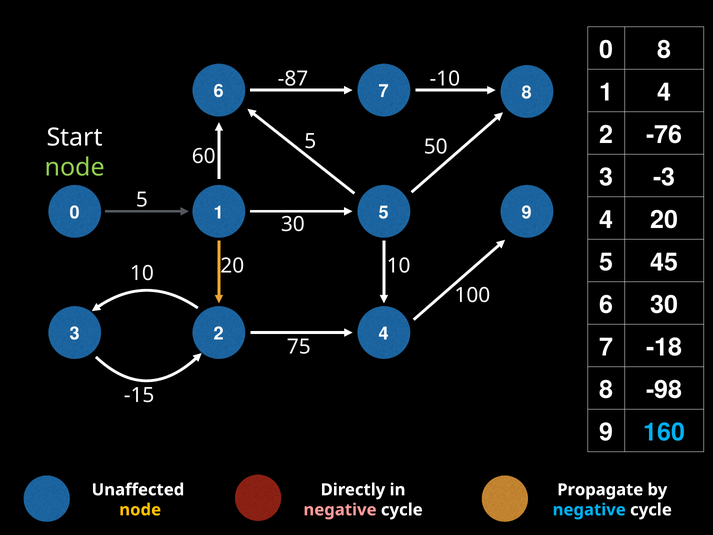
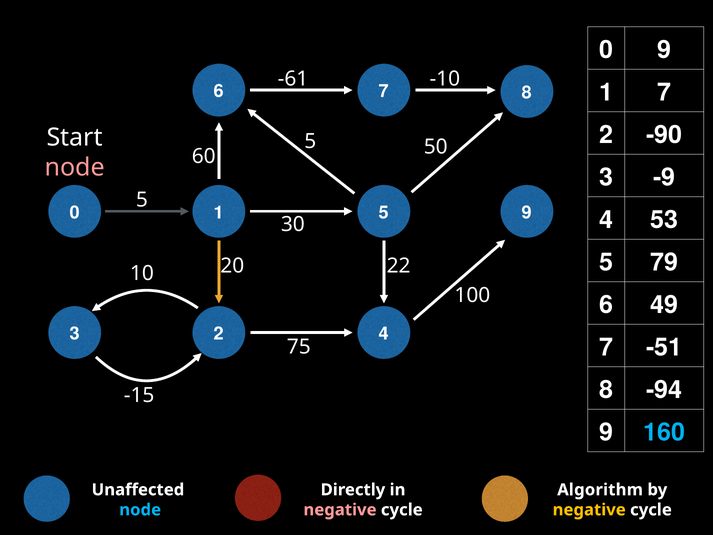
8: 8 -> 9 (664, 50)
-87: -87 -> -61 (293, 79)
4: 4 -> 7 (664, 93)
-76: -76 -> -90 (664, 135)
node colour: light green -> pink (75, 167)
-3: -3 -> -9 (664, 178)
20: 20 -> 53 (664, 220)
45: 45 -> 79 (664, 263)
20 10: 10 -> 22 (399, 266)
30: 30 -> 49 (664, 305)
-18: -18 -> -51 (664, 347)
-98: -98 -> -94 (664, 390)
Propagate: Propagate -> Algorithm (600, 490)
node colour: yellow -> light blue (140, 510)
negative colour: light blue -> yellow (589, 510)
